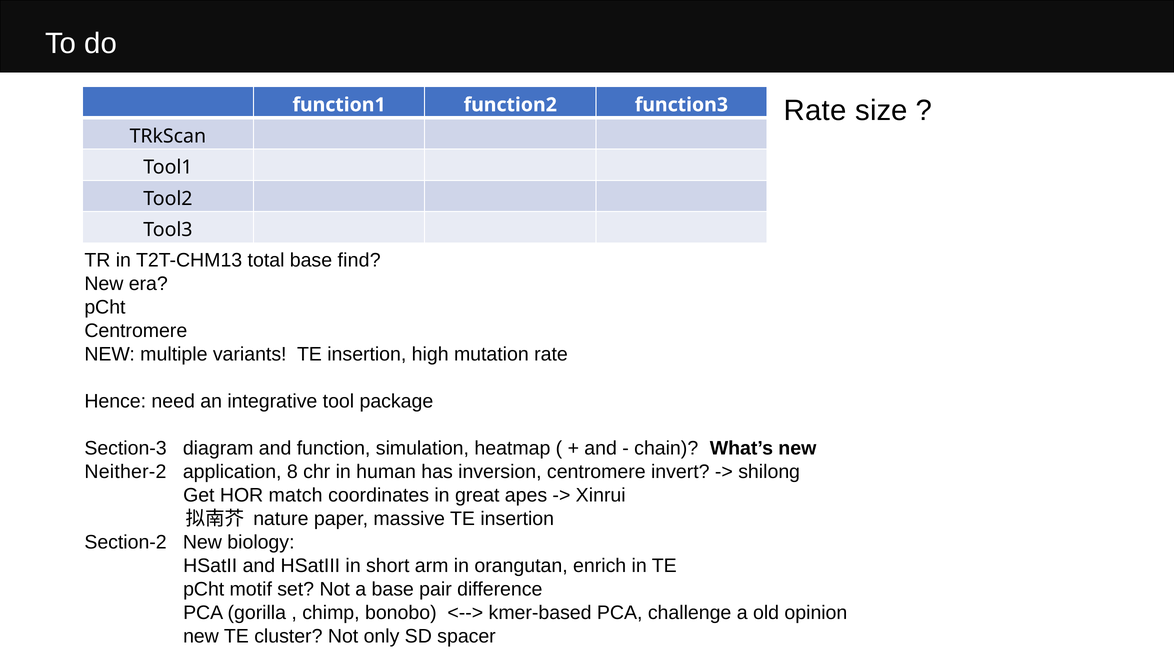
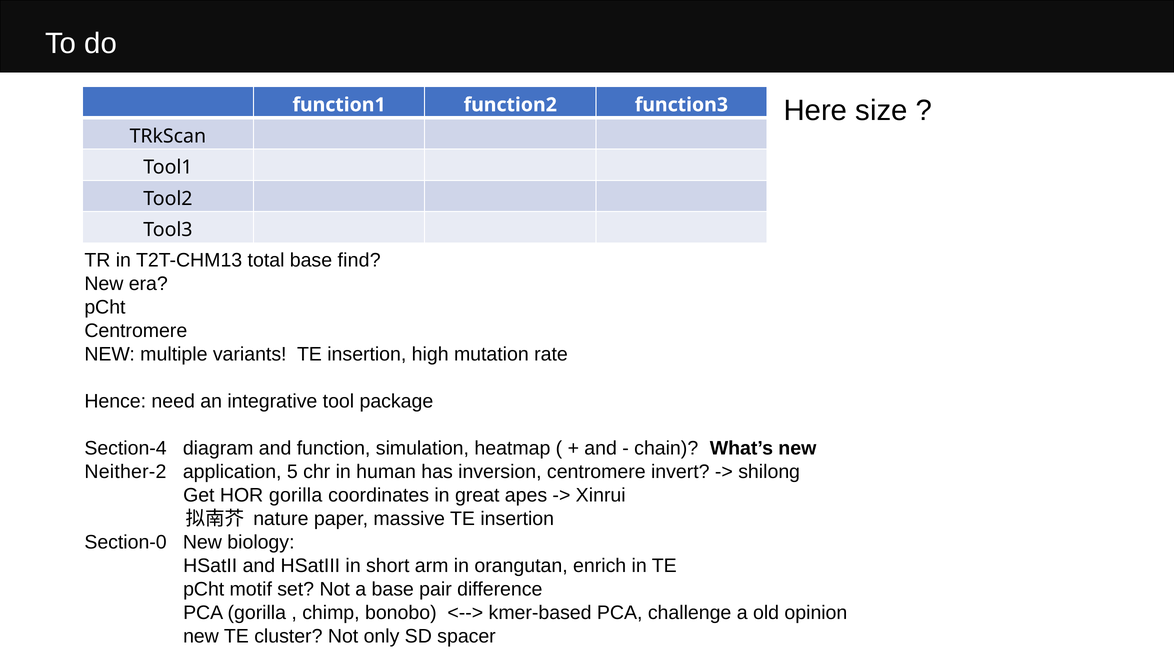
Rate: Rate -> Here (815, 110)
Section-3: Section-3 -> Section-4 (126, 448)
8: 8 -> 5 (292, 471)
HOR match: match -> gorilla (296, 495)
Section-2: Section-2 -> Section-0 (126, 542)
